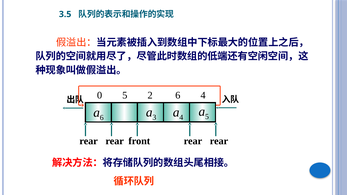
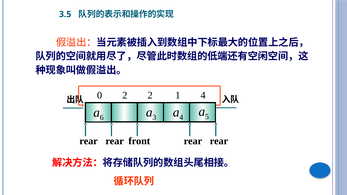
0 5: 5 -> 2 (125, 95)
2 6: 6 -> 1 (178, 95)
